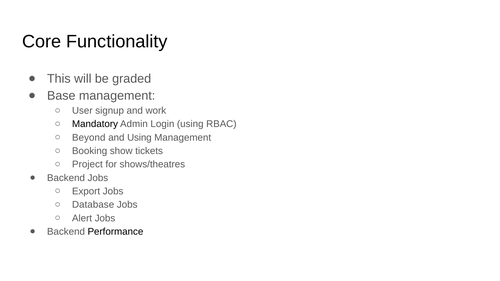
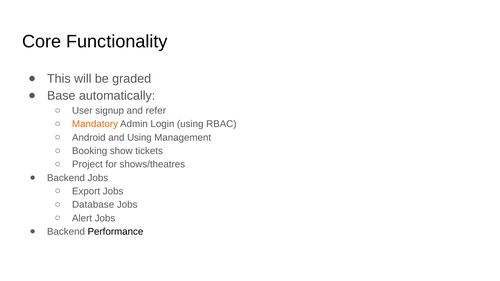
Base management: management -> automatically (117, 96)
work: work -> refer (156, 111)
Mandatory colour: black -> orange (95, 124)
Beyond: Beyond -> Android (89, 138)
